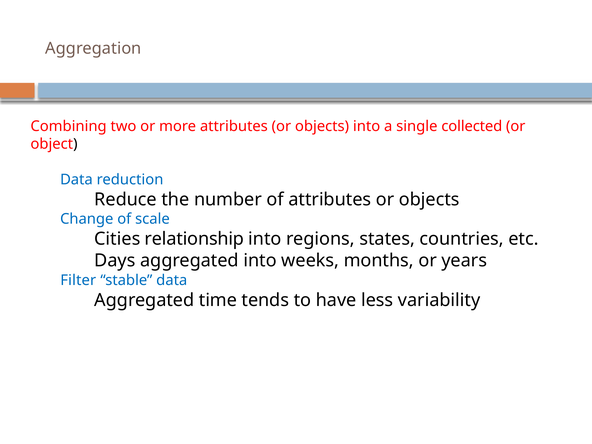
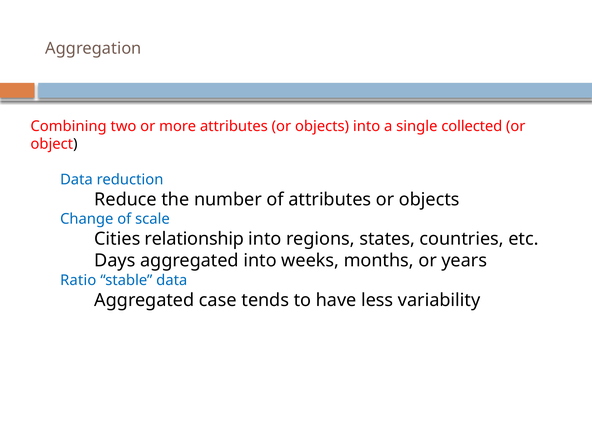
Filter: Filter -> Ratio (78, 280)
time: time -> case (218, 300)
